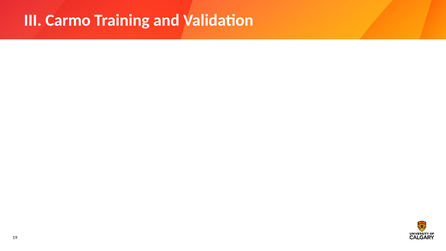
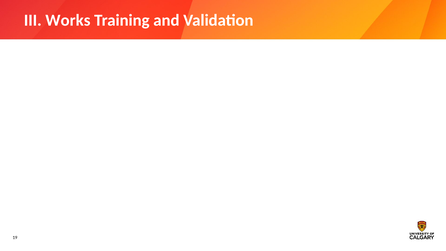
Carmo: Carmo -> Works (68, 20)
